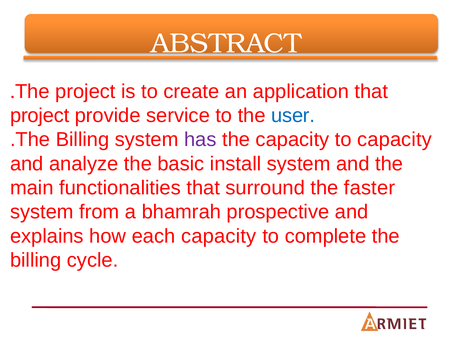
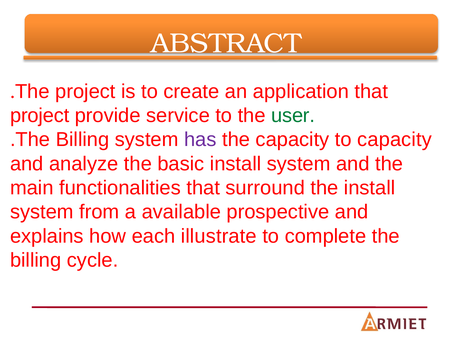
user colour: blue -> green (293, 116)
the faster: faster -> install (370, 188)
bhamrah: bhamrah -> available (181, 212)
each capacity: capacity -> illustrate (219, 236)
